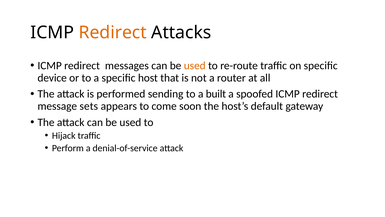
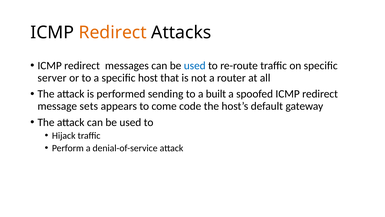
used colour: orange -> blue (195, 66)
device: device -> server (52, 78)
soon: soon -> code (190, 106)
